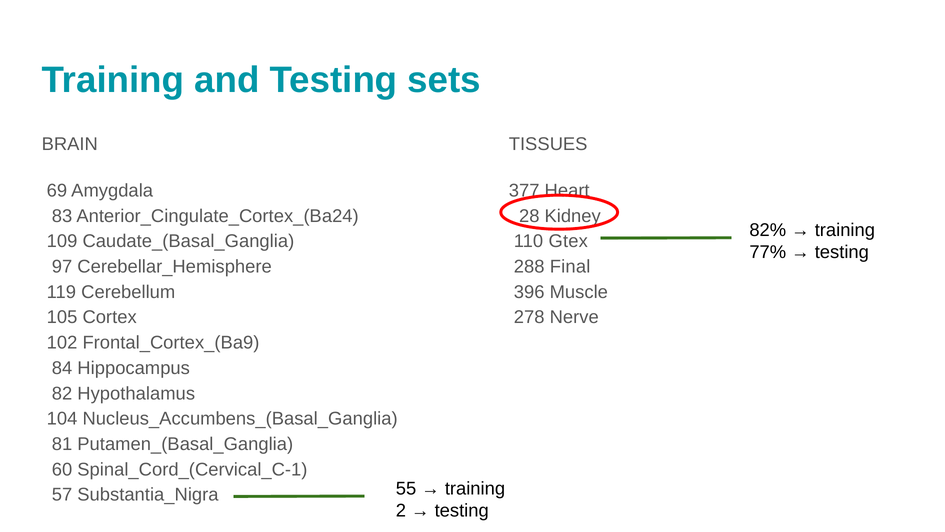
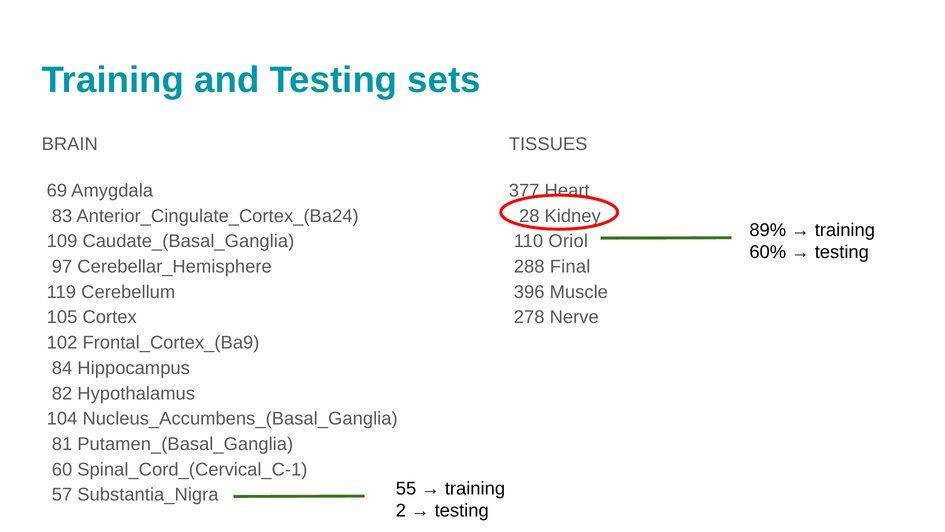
82%: 82% -> 89% (768, 230)
Gtex: Gtex -> Oriol (568, 241)
77%: 77% -> 60% (768, 252)
